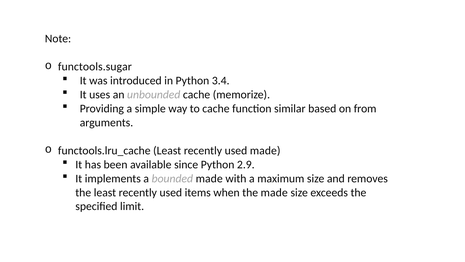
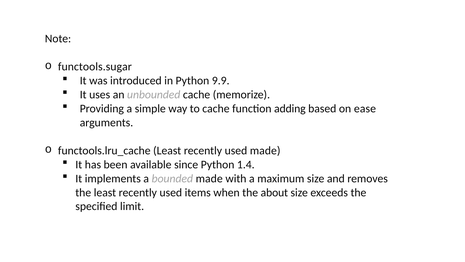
3.4: 3.4 -> 9.9 (221, 81)
similar: similar -> adding (290, 108)
from: from -> ease (365, 108)
2.9: 2.9 -> 1.4 (246, 164)
the made: made -> about (274, 192)
